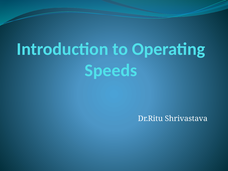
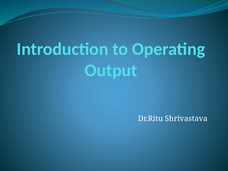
Speeds: Speeds -> Output (111, 70)
